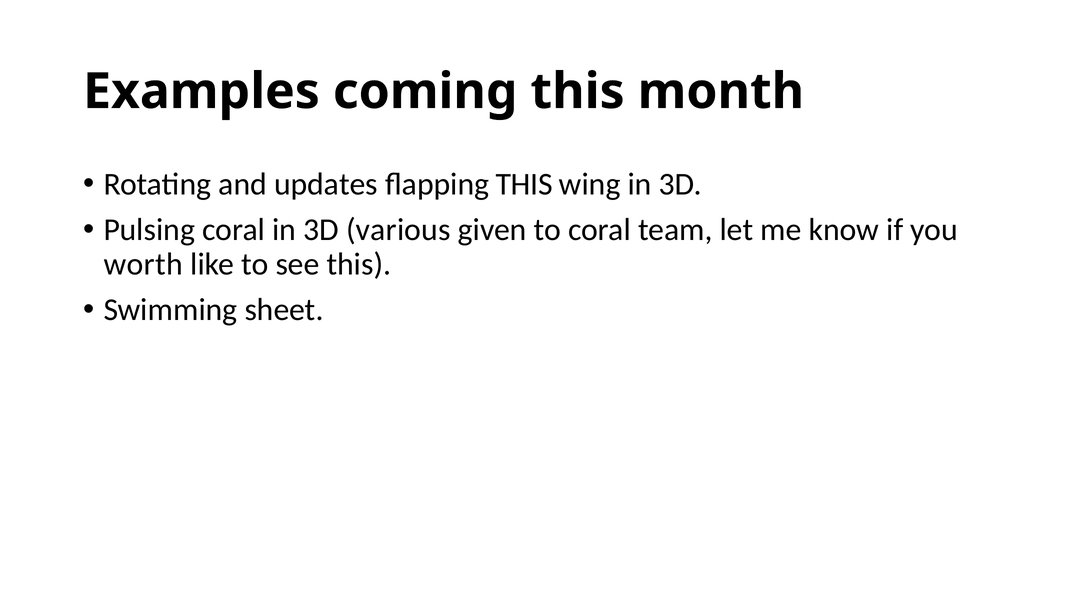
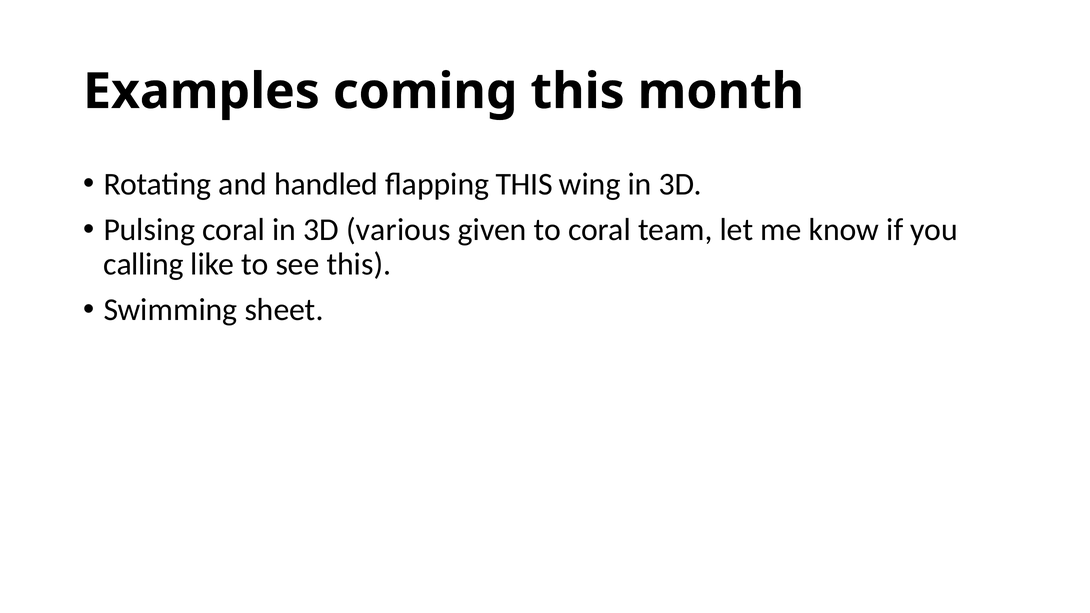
updates: updates -> handled (326, 184)
worth: worth -> calling (144, 264)
